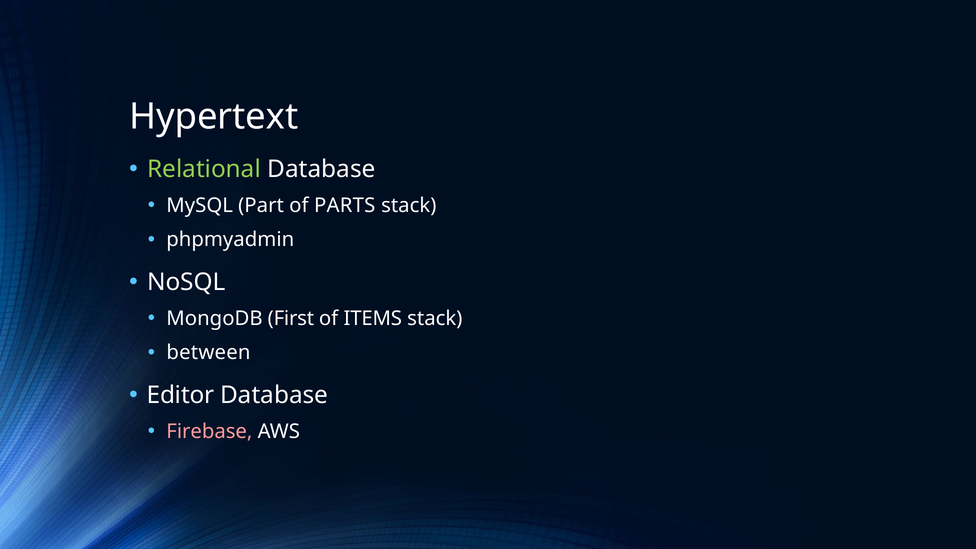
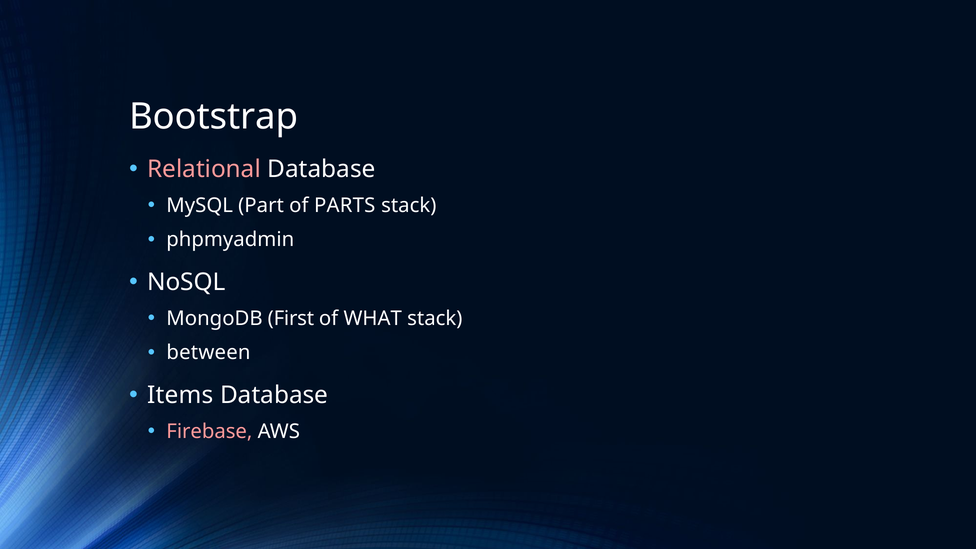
Hypertext: Hypertext -> Bootstrap (214, 117)
Relational colour: light green -> pink (204, 169)
ITEMS: ITEMS -> WHAT (373, 319)
Editor: Editor -> Items (180, 395)
